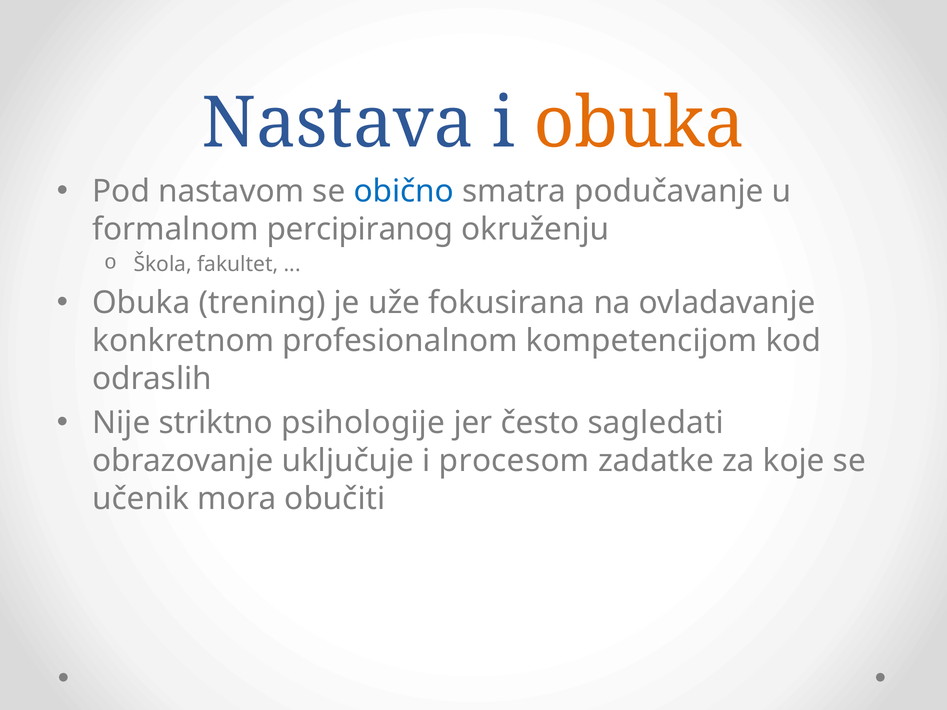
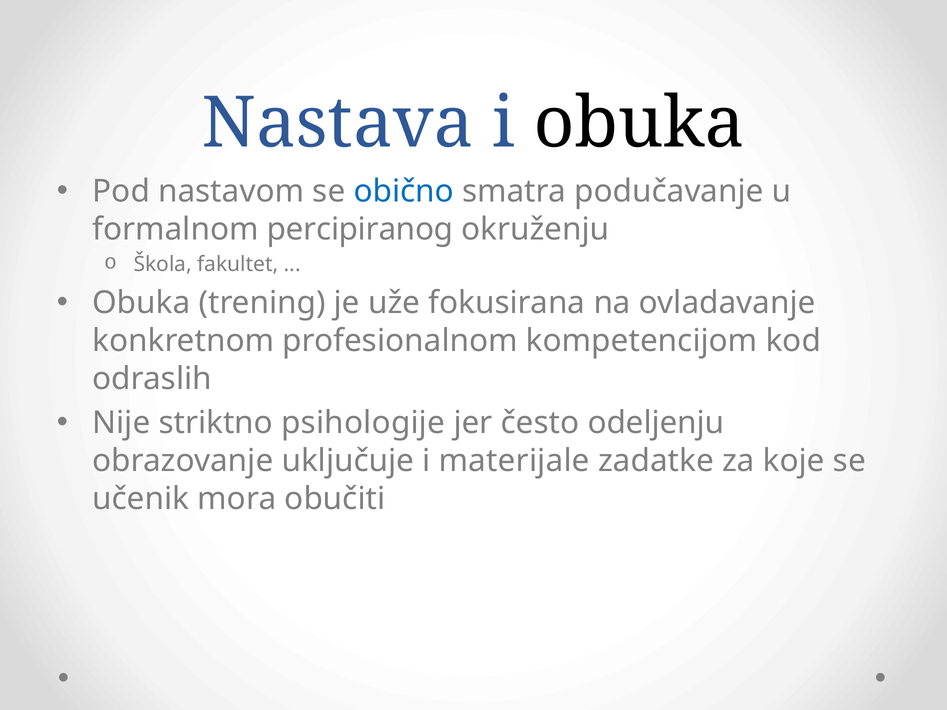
obuka colour: orange -> black (639, 123)
sagledati: sagledati -> odeljenju (656, 423)
procesom: procesom -> materijale (514, 461)
